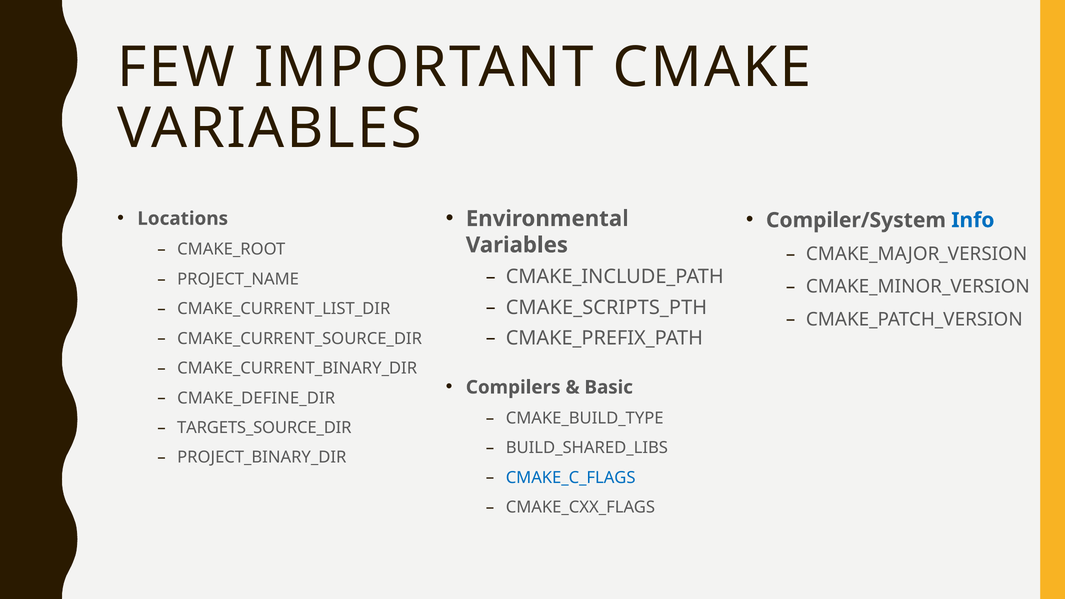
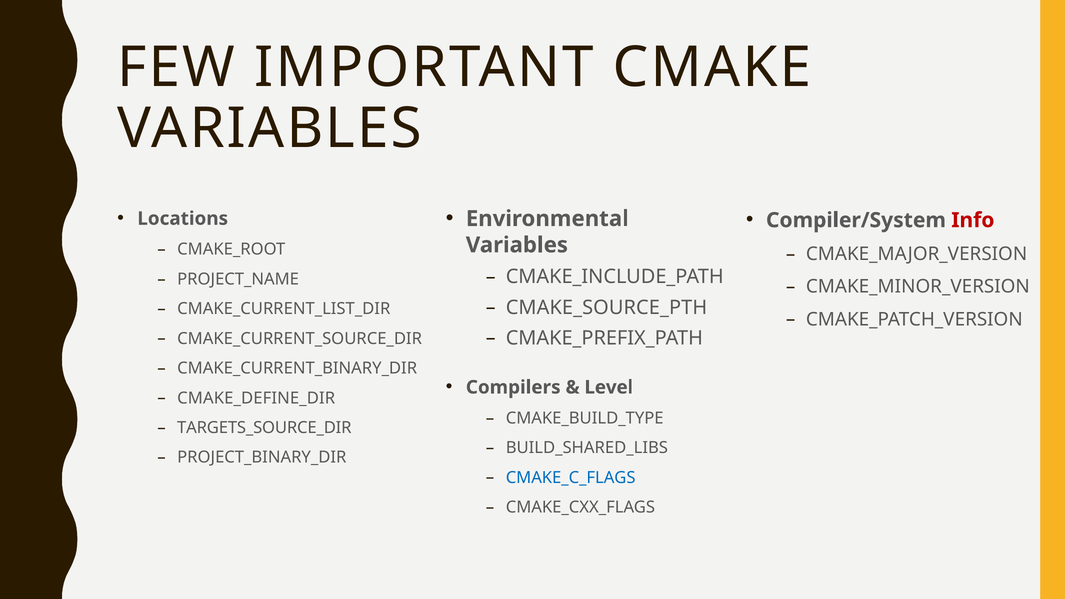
Info colour: blue -> red (973, 220)
CMAKE_SCRIPTS_PTH: CMAKE_SCRIPTS_PTH -> CMAKE_SOURCE_PTH (606, 308)
Basic: Basic -> Level (609, 387)
